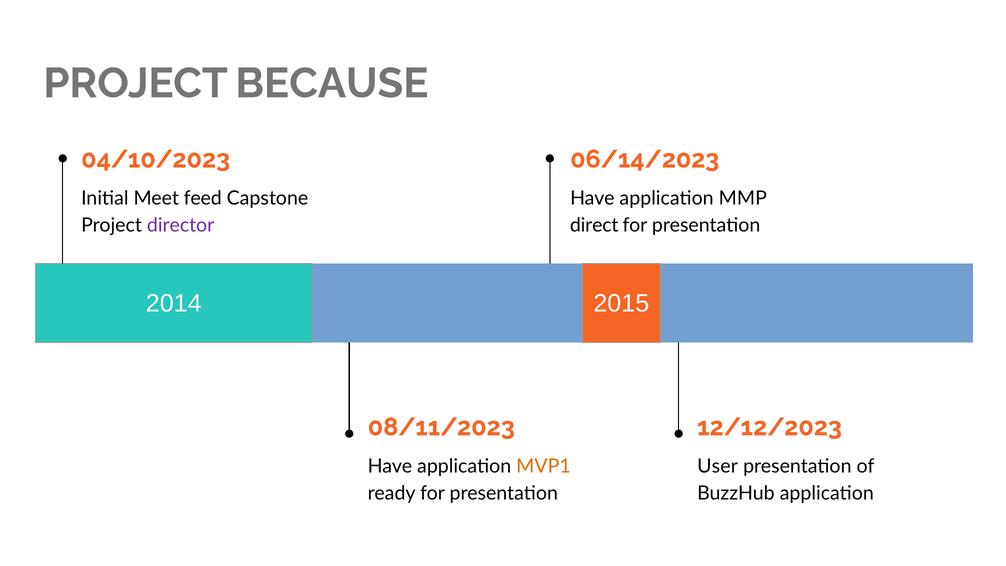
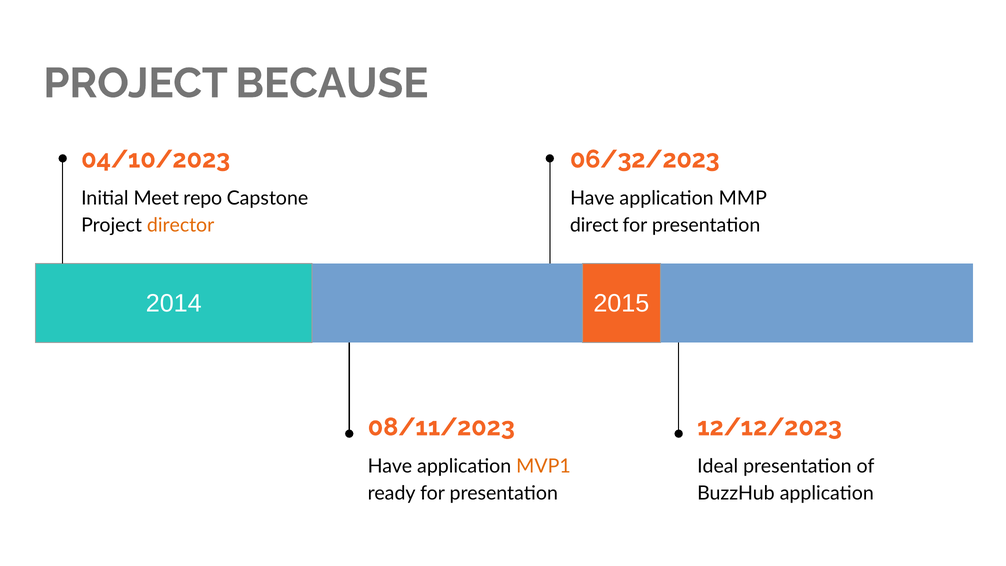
06/14/2023: 06/14/2023 -> 06/32/2023 (645, 159)
feed: feed -> repo (203, 198)
director colour: purple -> orange (181, 225)
User: User -> Ideal (718, 466)
